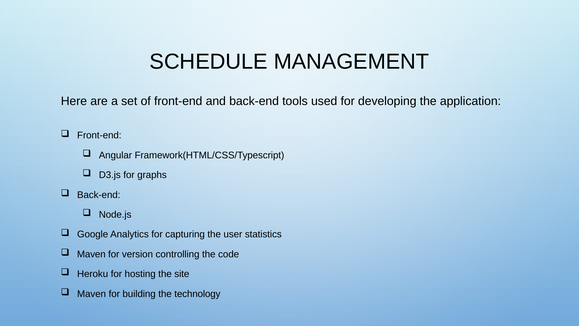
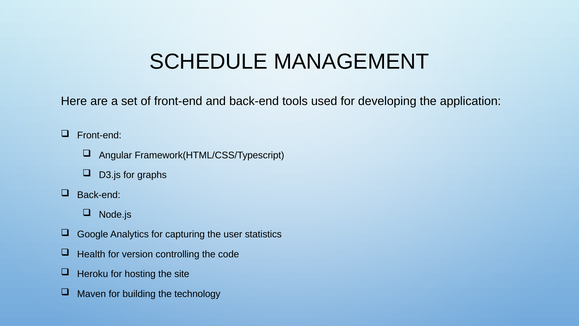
Maven: Maven -> Health (91, 254)
